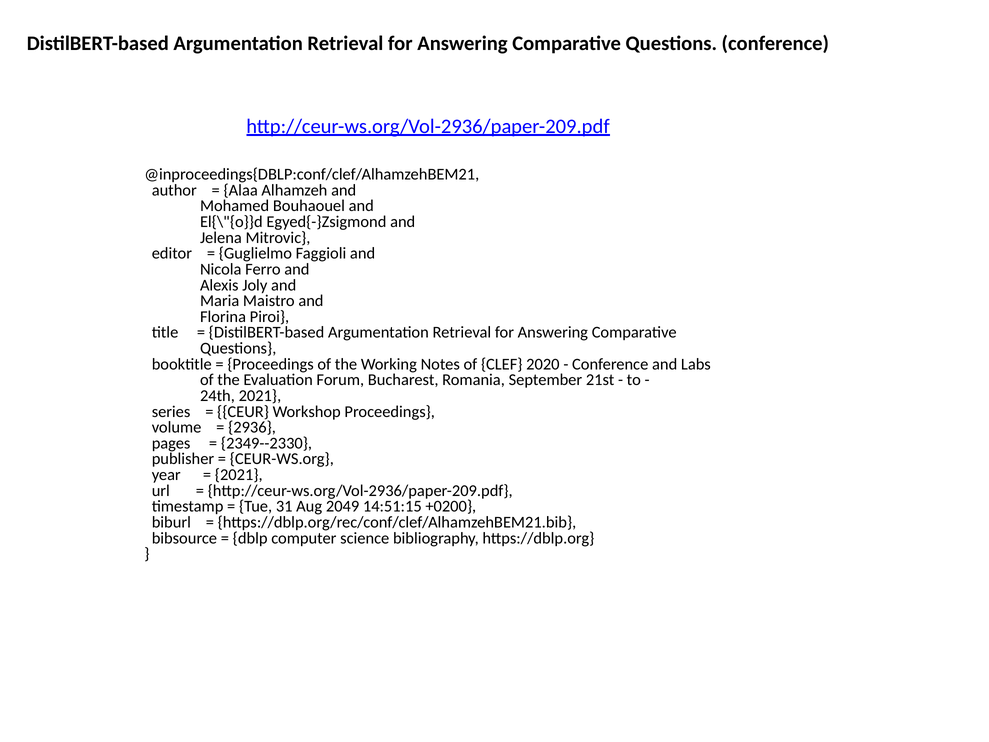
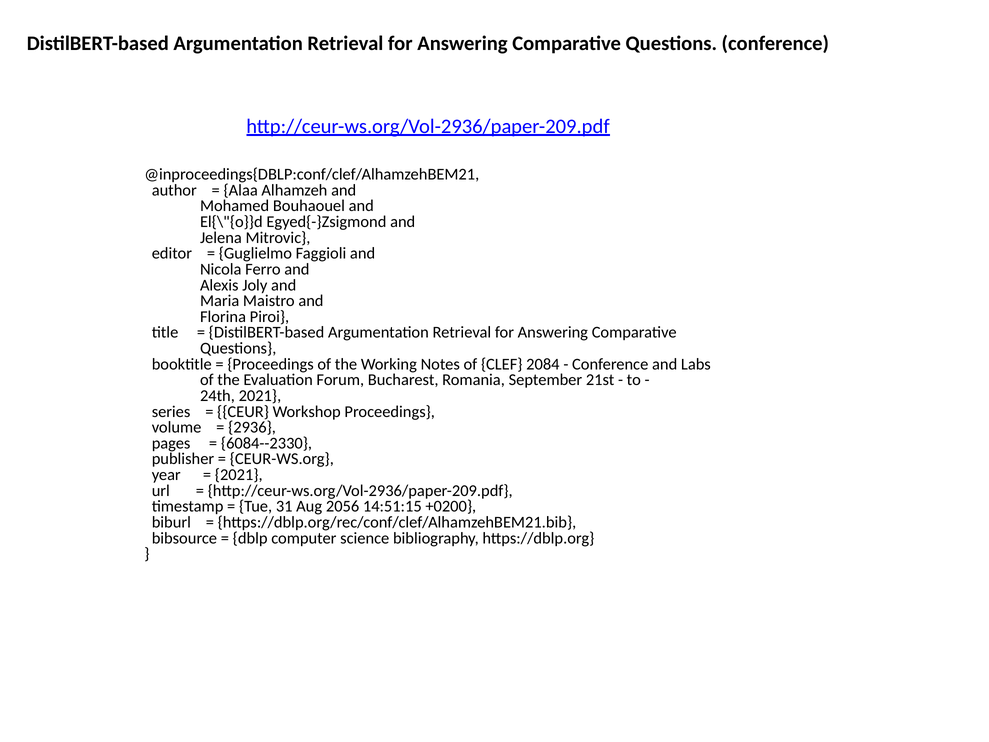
2020: 2020 -> 2084 (543, 364)
2349--2330: 2349--2330 -> 6084--2330 (267, 443)
2049: 2049 -> 2056 (343, 506)
